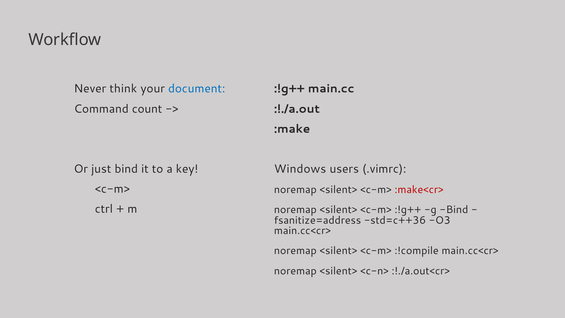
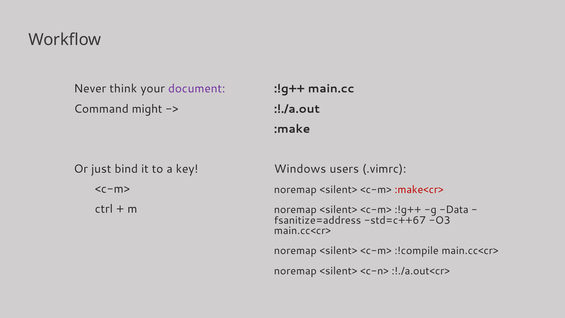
document colour: blue -> purple (197, 89)
count: count -> might (147, 109)
g Bind: Bind -> Data (454, 209)
std=c++36: std=c++36 -> std=c++67 (395, 220)
